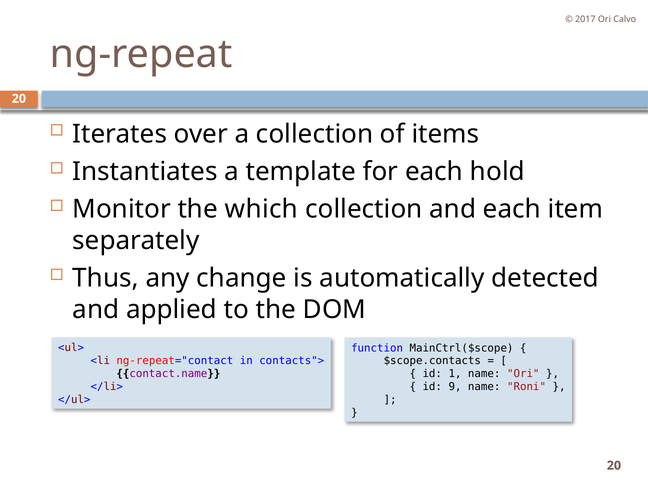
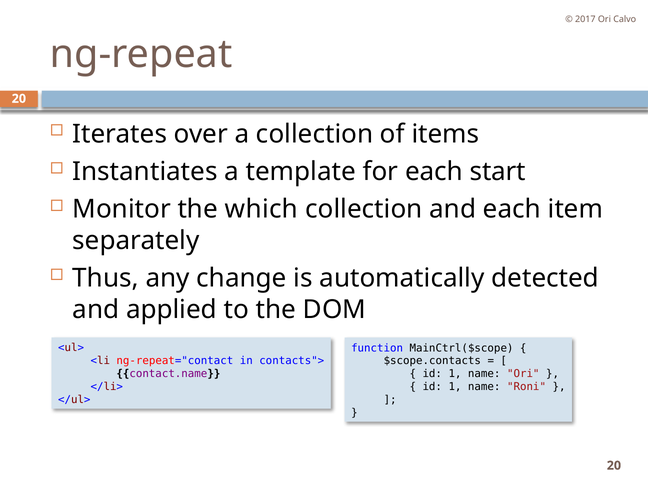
hold: hold -> start (498, 172)
9: 9 -> 1 (455, 387)
